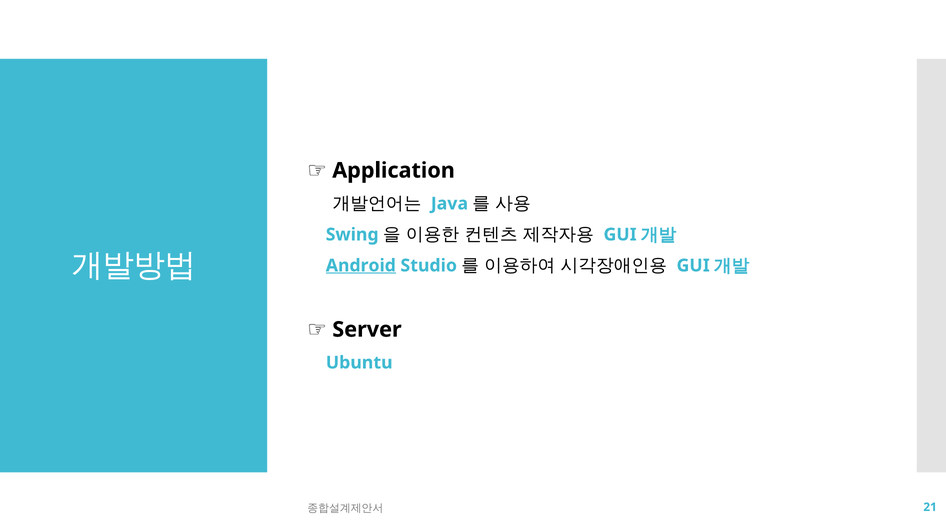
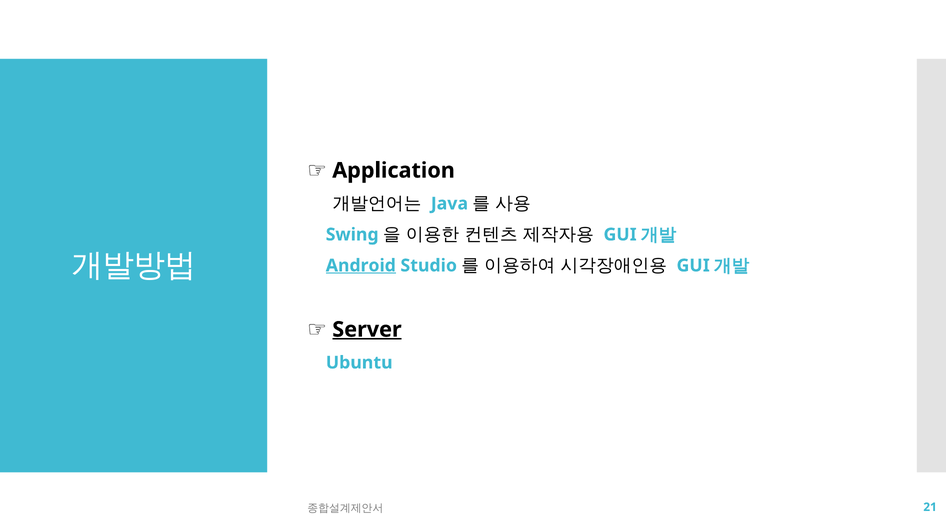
Server underline: none -> present (367, 330)
